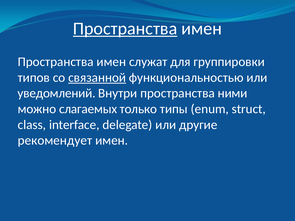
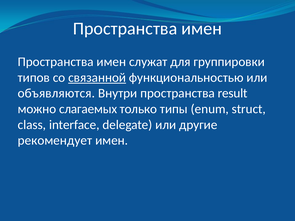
Пространства underline: present -> none (125, 29)
уведомлений: уведомлений -> объявляются (56, 93)
ними: ними -> result (233, 93)
